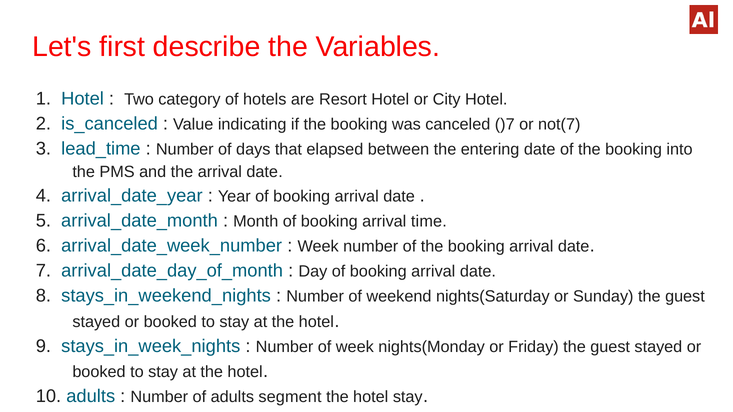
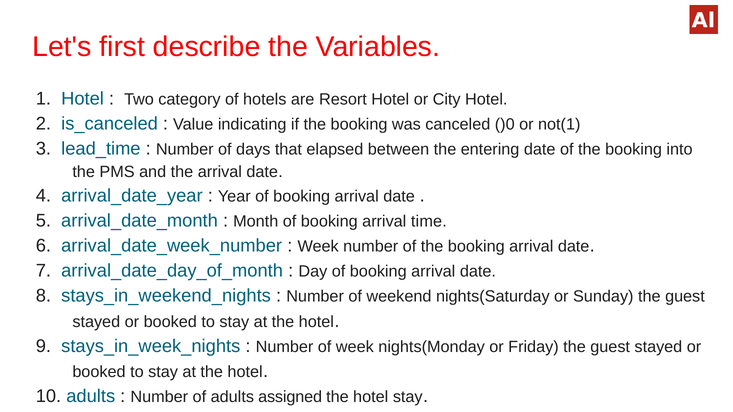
)7: )7 -> )0 (505, 124)
not(7: not(7 -> not(1 (559, 124)
segment: segment -> assigned (290, 397)
